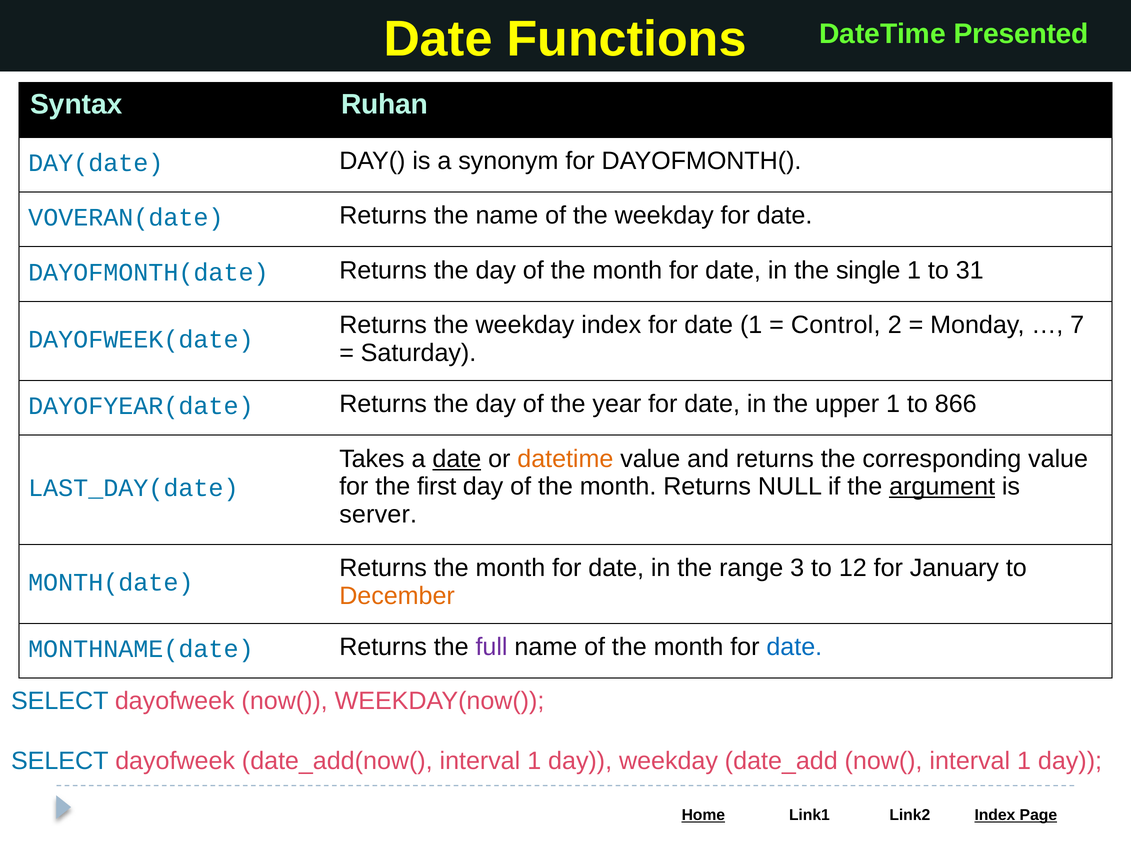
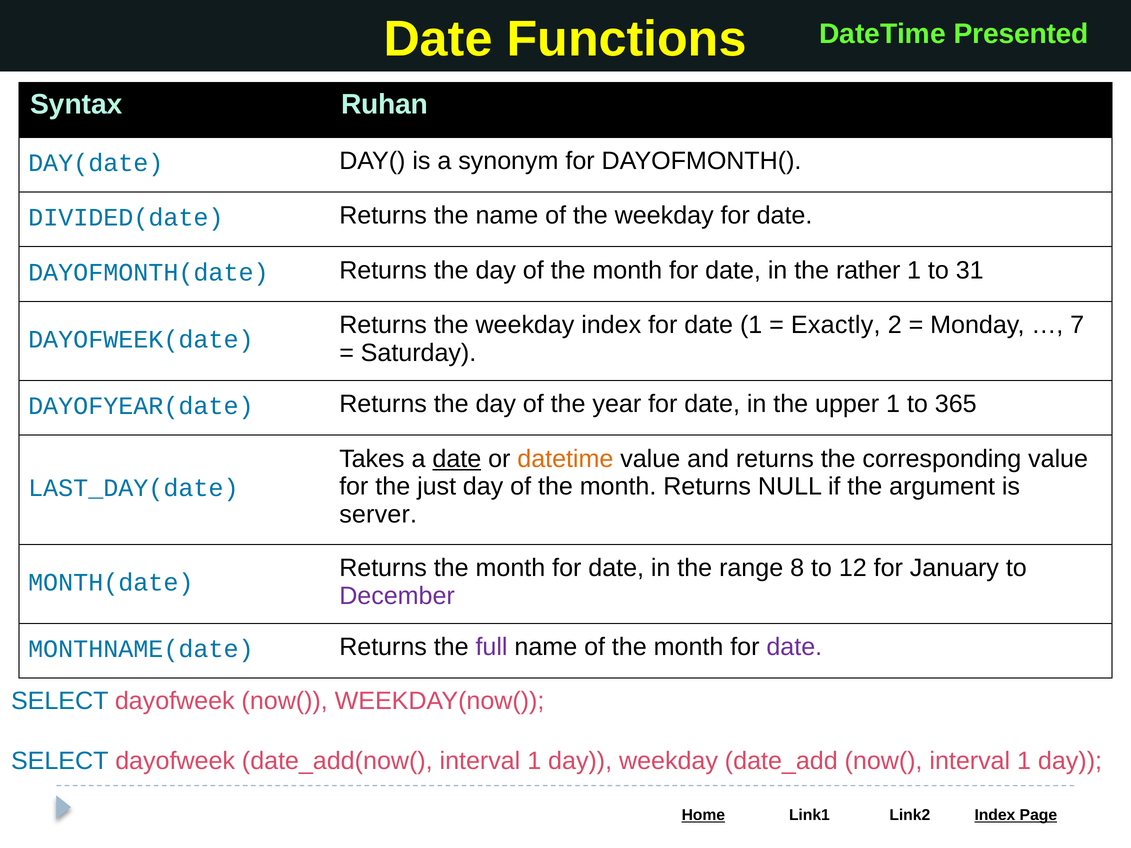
VOVERAN(date: VOVERAN(date -> DIVIDED(date (126, 218)
single: single -> rather (868, 270)
Control: Control -> Exactly (836, 325)
866: 866 -> 365 (956, 404)
first: first -> just (437, 487)
argument underline: present -> none (942, 487)
3: 3 -> 8 (797, 568)
December colour: orange -> purple (397, 596)
date colour: blue -> purple (794, 647)
